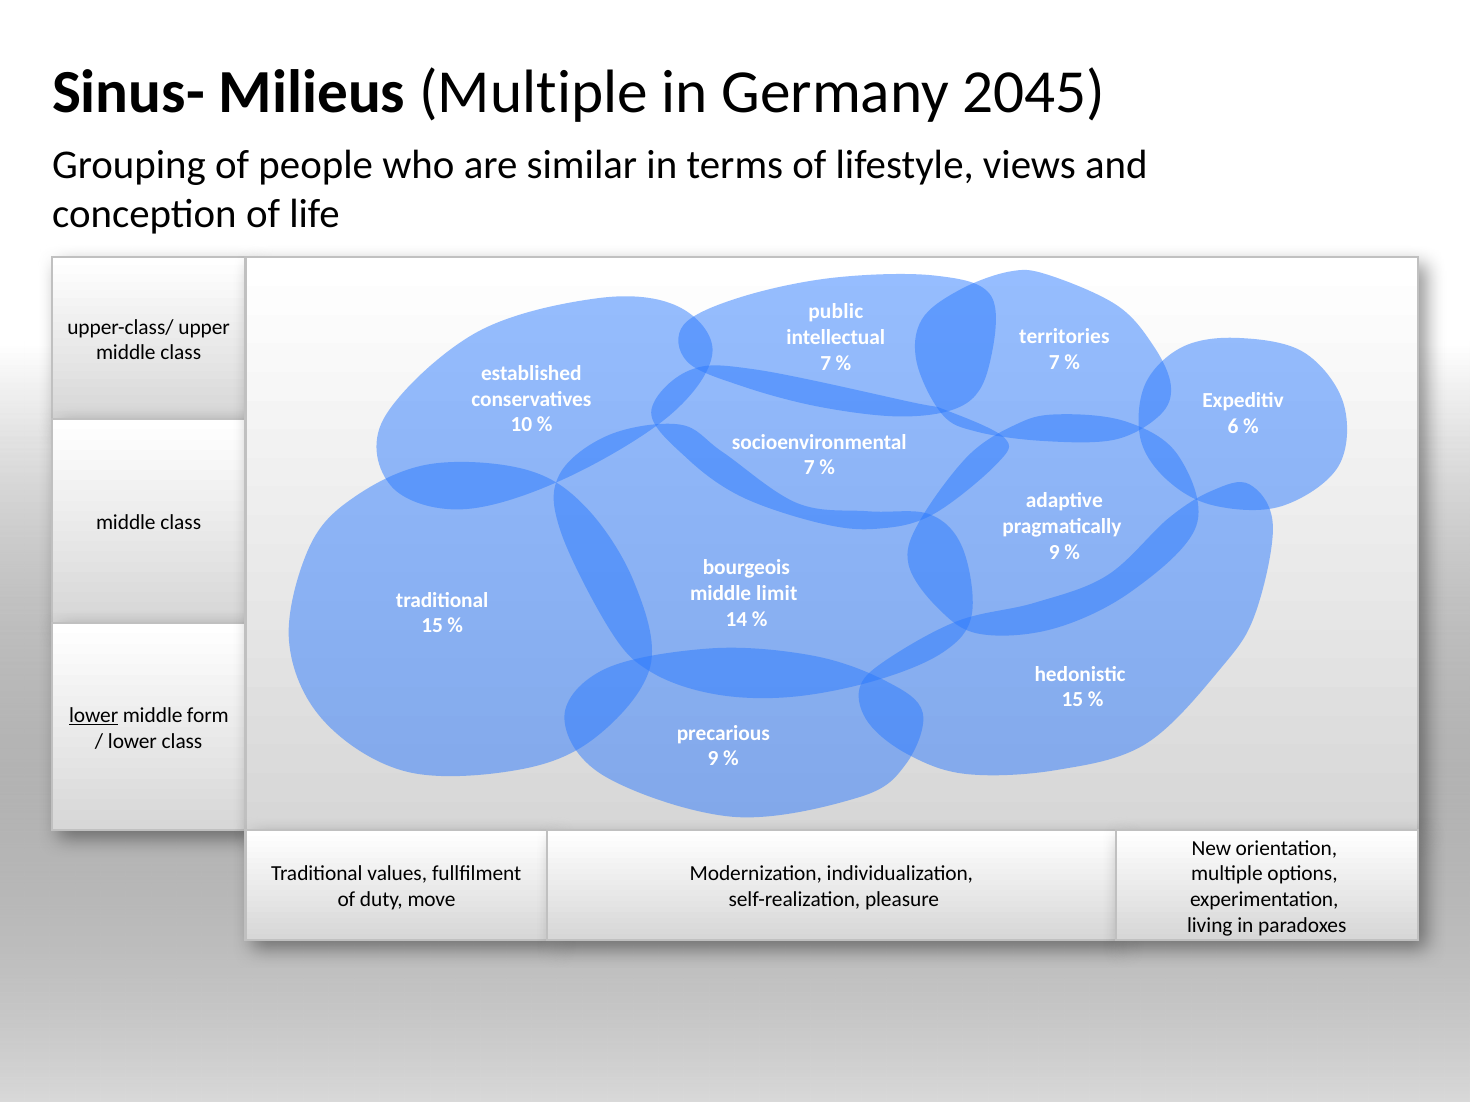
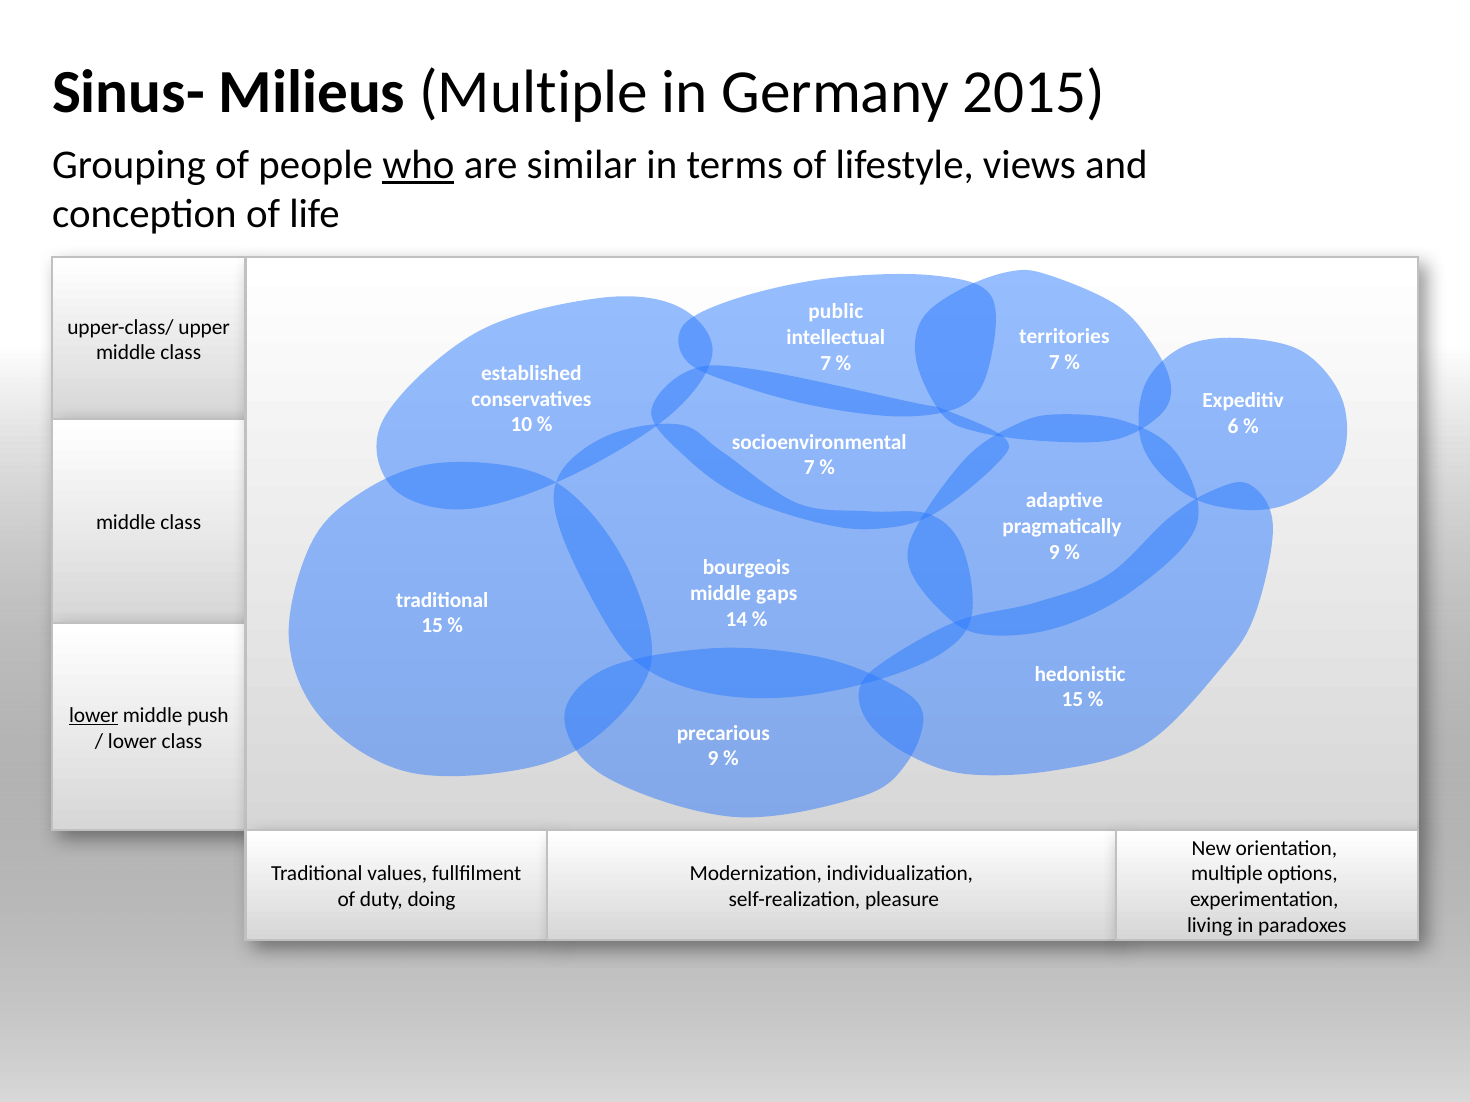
2045: 2045 -> 2015 (1034, 92)
who underline: none -> present (418, 165)
limit: limit -> gaps (777, 594)
form: form -> push (208, 716)
move: move -> doing (432, 900)
